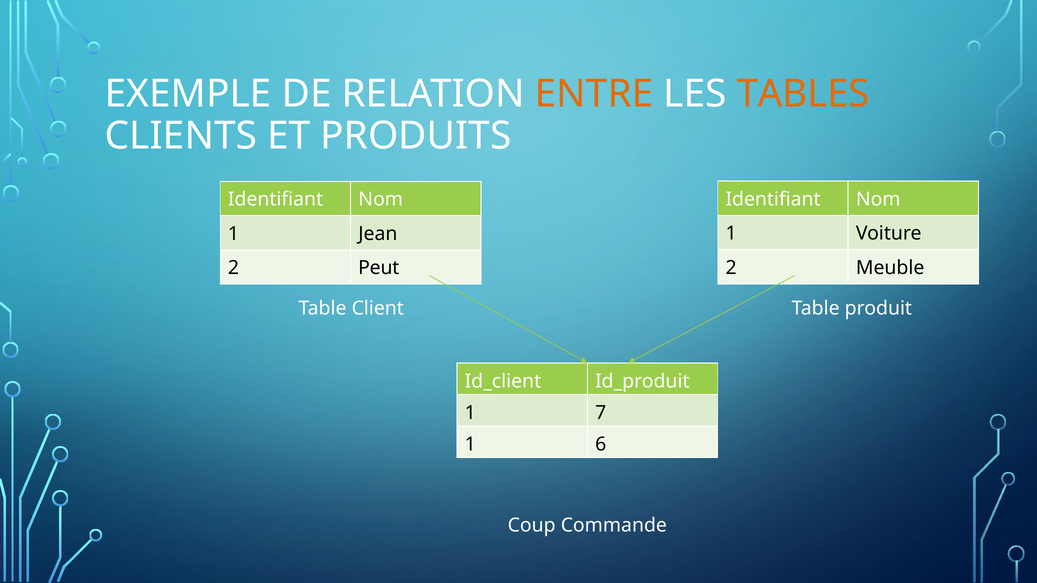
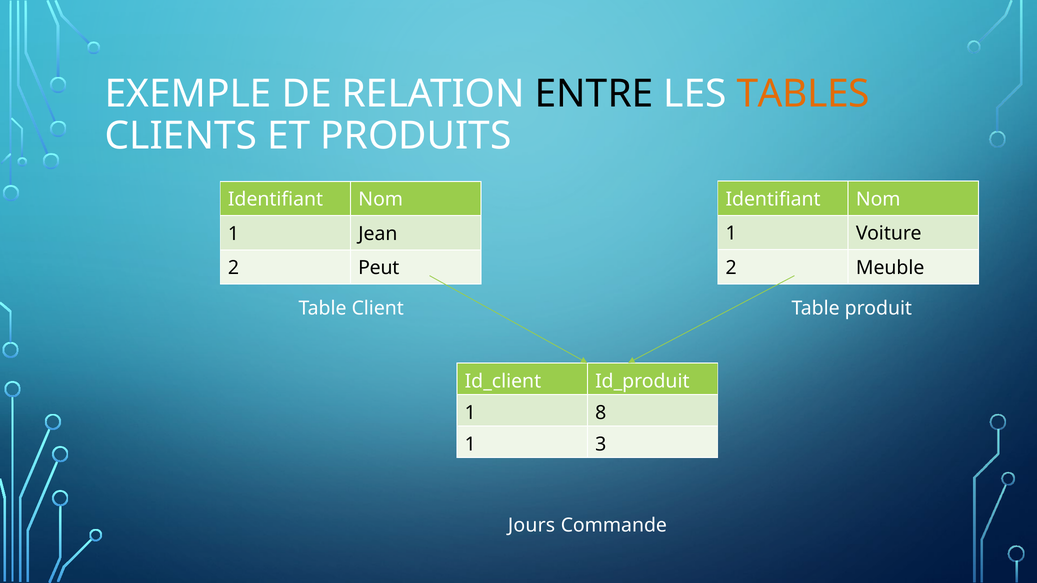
ENTRE colour: orange -> black (594, 94)
7: 7 -> 8 (601, 413)
6: 6 -> 3 (601, 444)
Coup: Coup -> Jours (532, 526)
